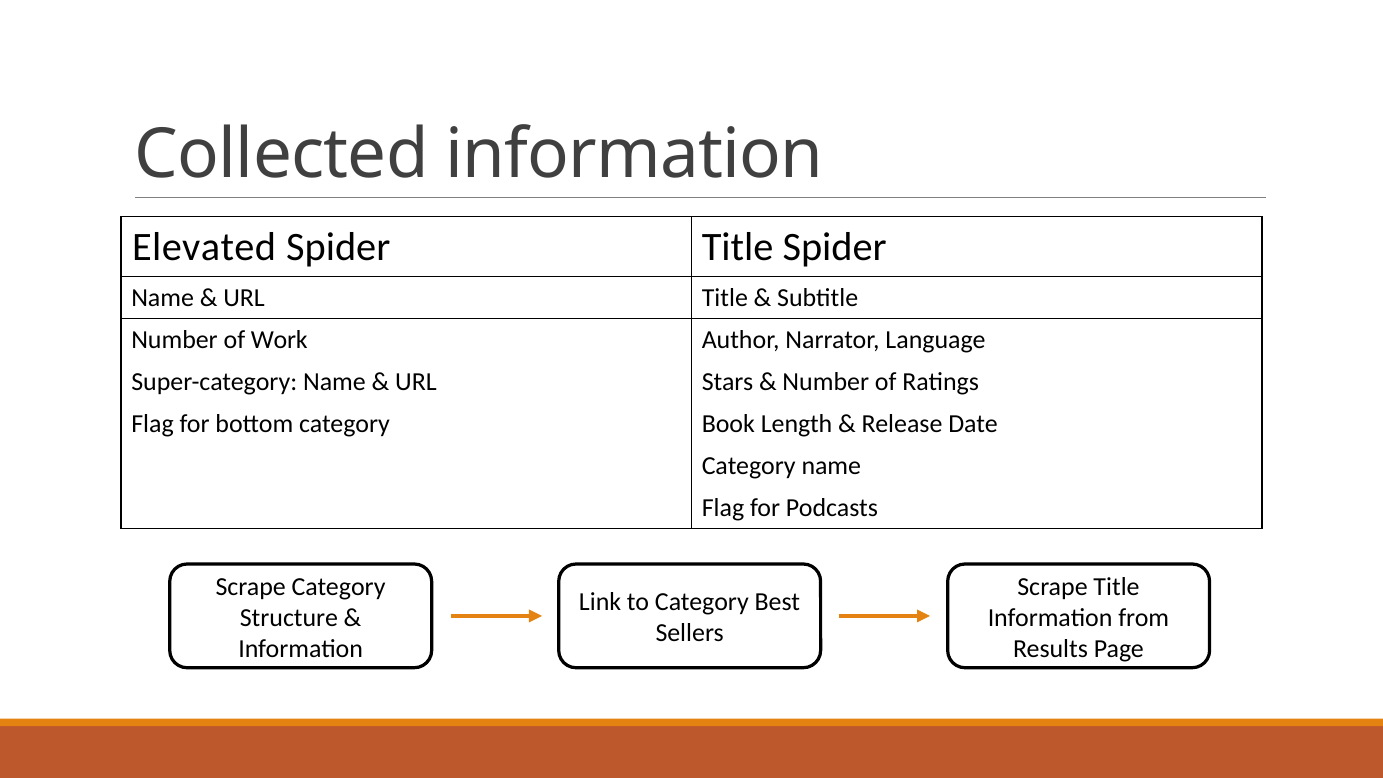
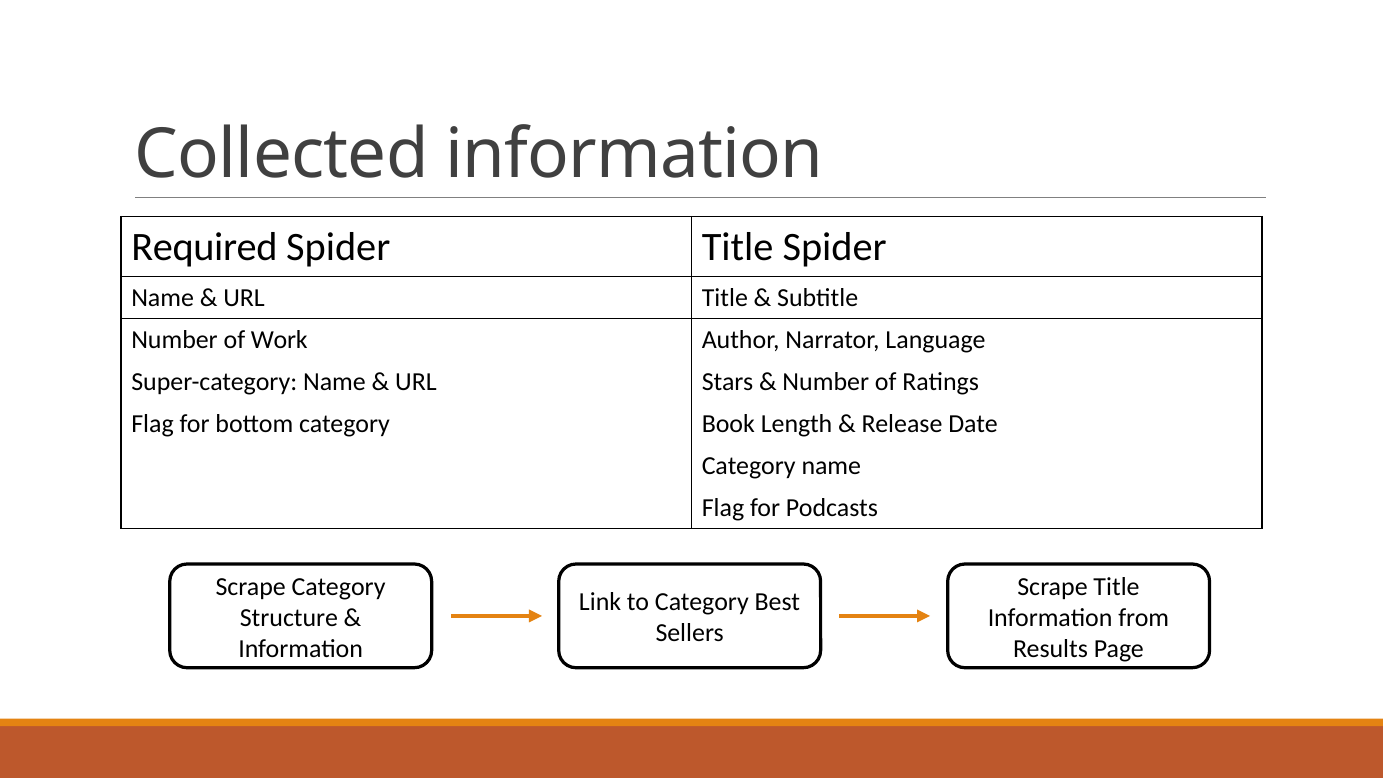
Elevated: Elevated -> Required (204, 247)
